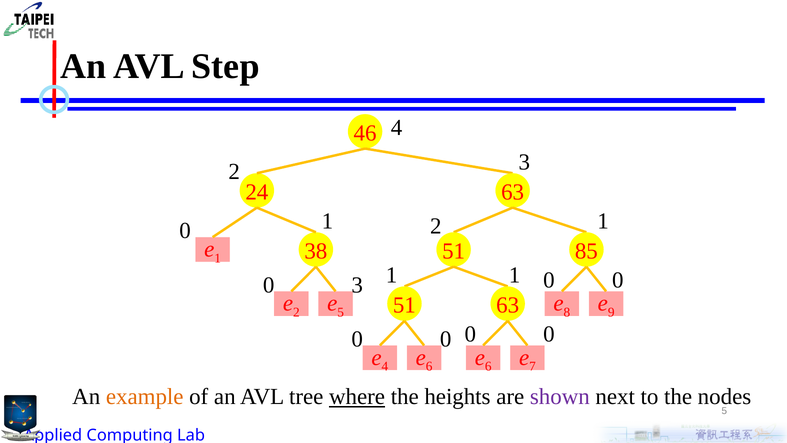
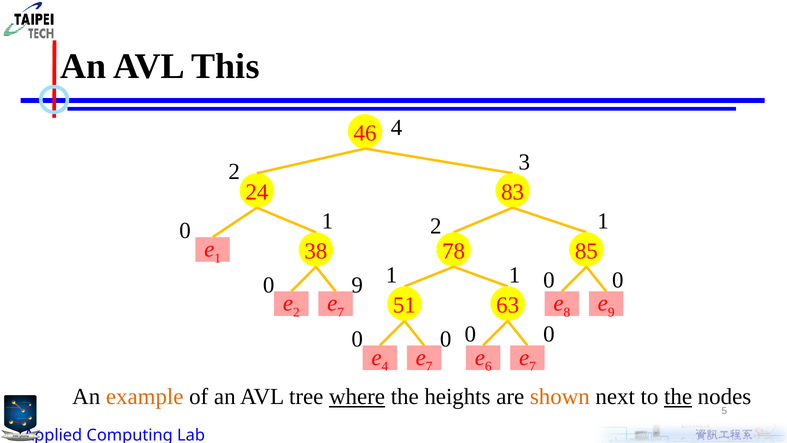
Step: Step -> This (225, 66)
24 63: 63 -> 83 (513, 192)
38 51: 51 -> 78 (454, 251)
0 3: 3 -> 9 (357, 285)
5: 5 -> 7 (341, 312)
6: 6 -> 7 (429, 366)
shown colour: purple -> orange (560, 396)
the underline: none -> present (678, 396)
